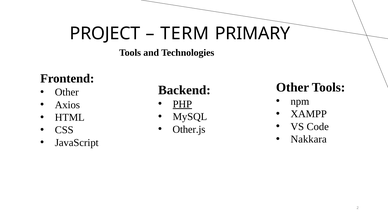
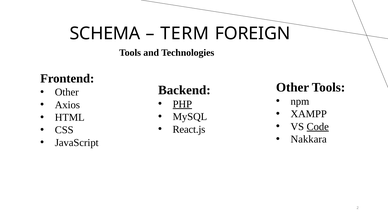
PROJECT: PROJECT -> SCHEMA (105, 34)
PRIMARY: PRIMARY -> FOREIGN (253, 34)
Code underline: none -> present (318, 127)
Other.js: Other.js -> React.js (189, 129)
